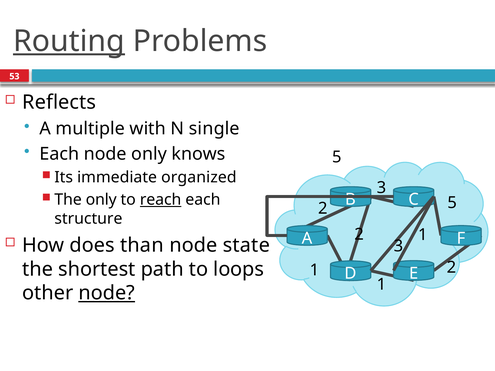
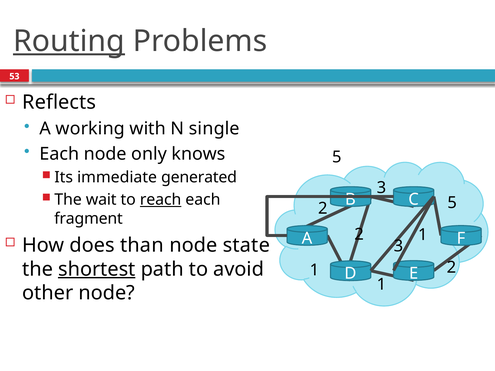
multiple: multiple -> working (90, 129)
organized: organized -> generated (199, 177)
The only: only -> wait (101, 200)
structure: structure -> fragment (88, 219)
shortest underline: none -> present (97, 269)
loops: loops -> avoid (239, 269)
node underline: present -> none (107, 293)
